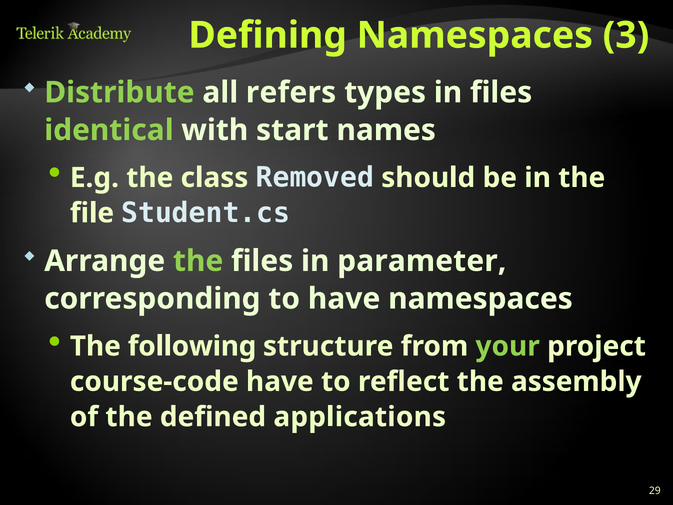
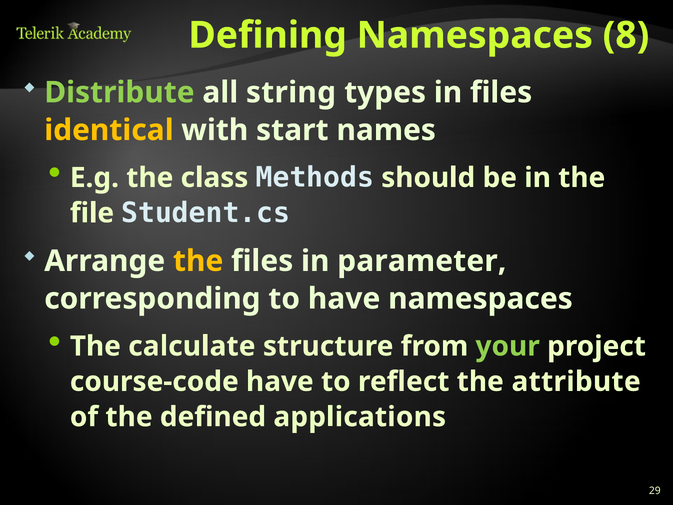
3: 3 -> 8 (626, 35)
refers: refers -> string (291, 92)
identical colour: light green -> yellow (109, 130)
Removed: Removed -> Methods (315, 178)
the colour: light green -> yellow (198, 261)
following: following -> calculate (192, 346)
assembly: assembly -> attribute (576, 381)
